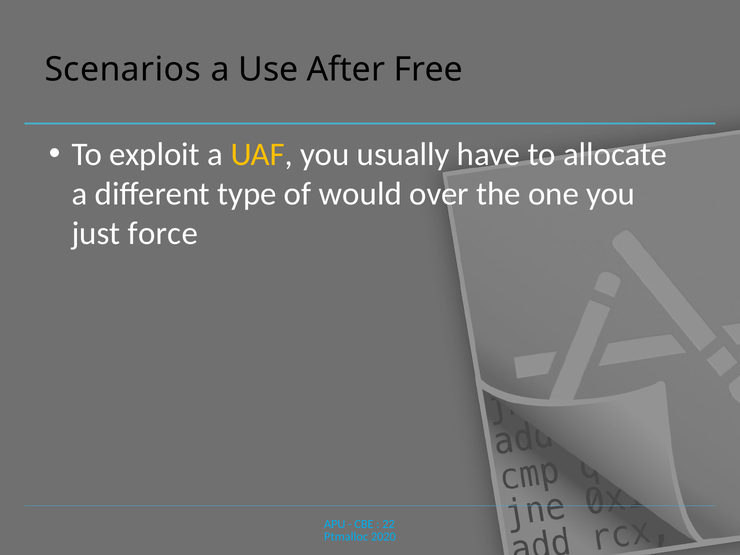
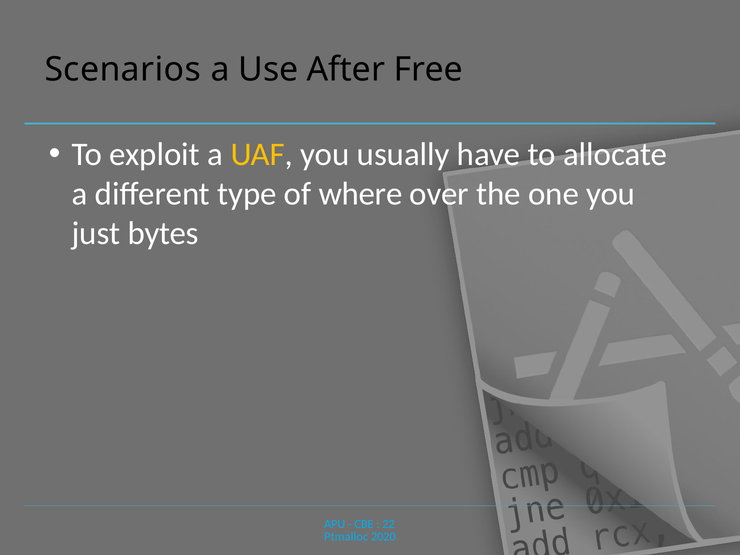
would: would -> where (360, 194)
force: force -> bytes (163, 233)
